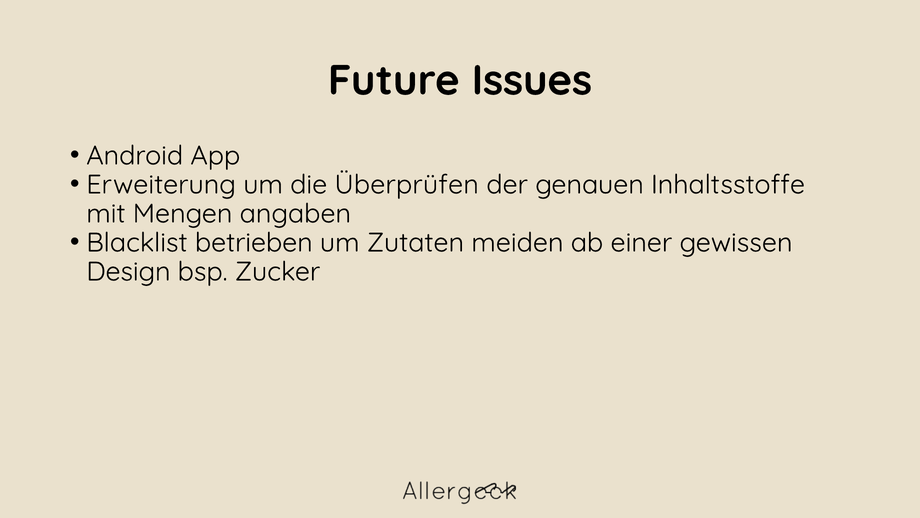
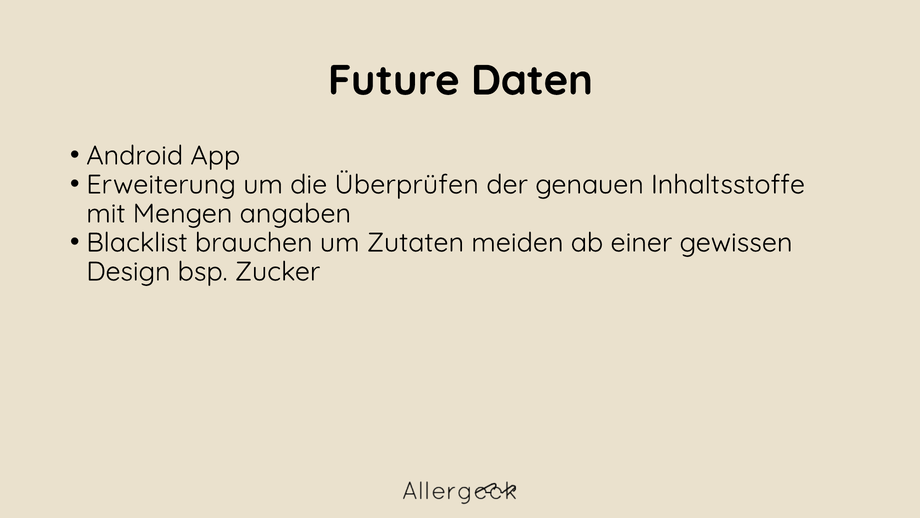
Issues: Issues -> Daten (532, 80)
betrieben: betrieben -> brauchen (254, 242)
